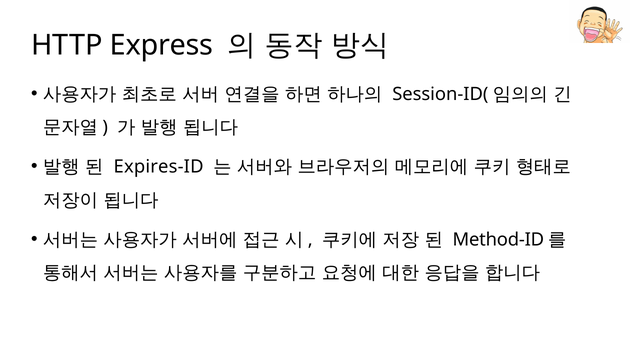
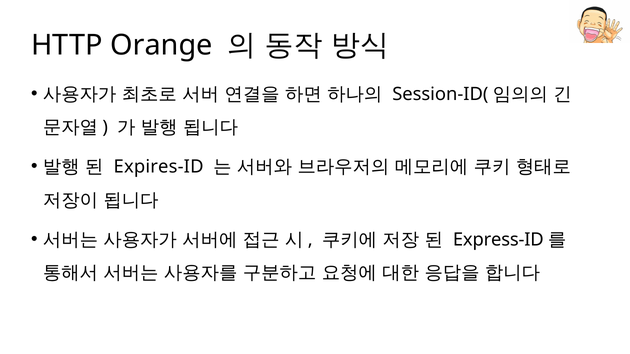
Express: Express -> Orange (161, 45)
Method-ID: Method-ID -> Express-ID (498, 240)
